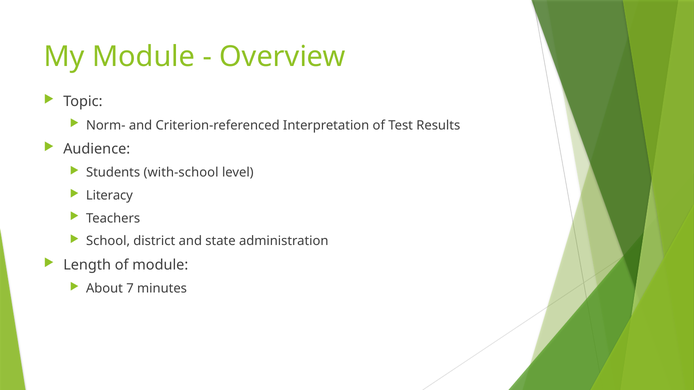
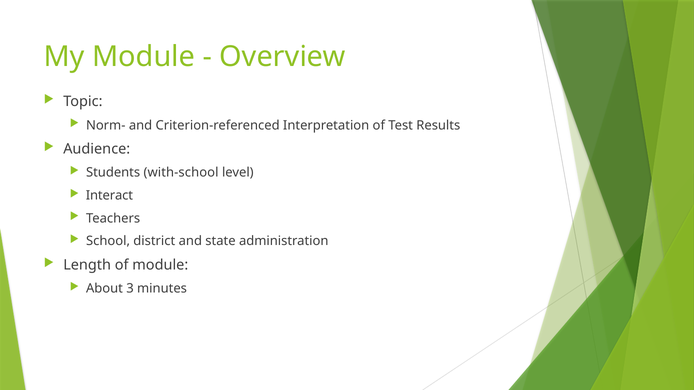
Literacy: Literacy -> Interact (109, 196)
7: 7 -> 3 (130, 289)
